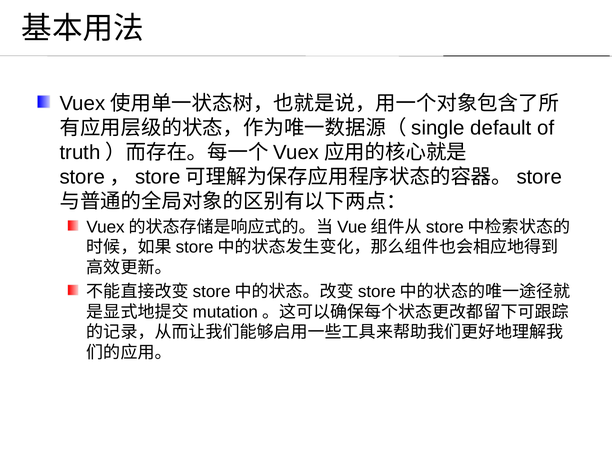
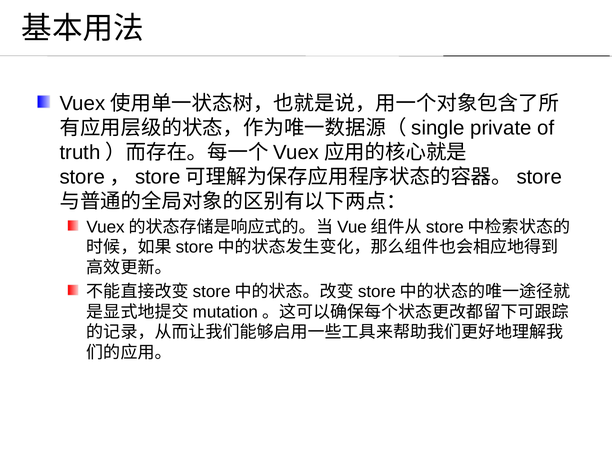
default: default -> private (501, 128)
